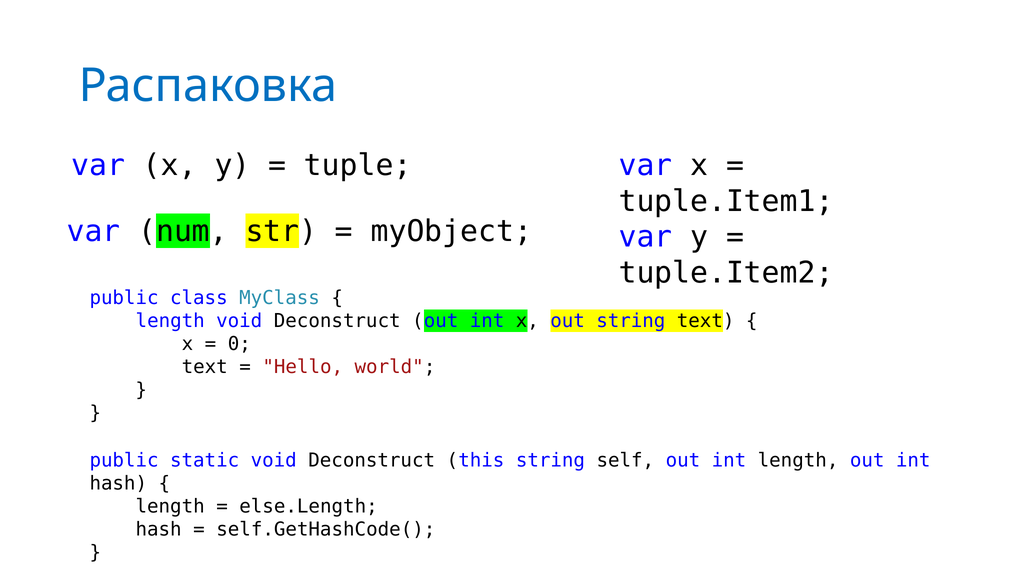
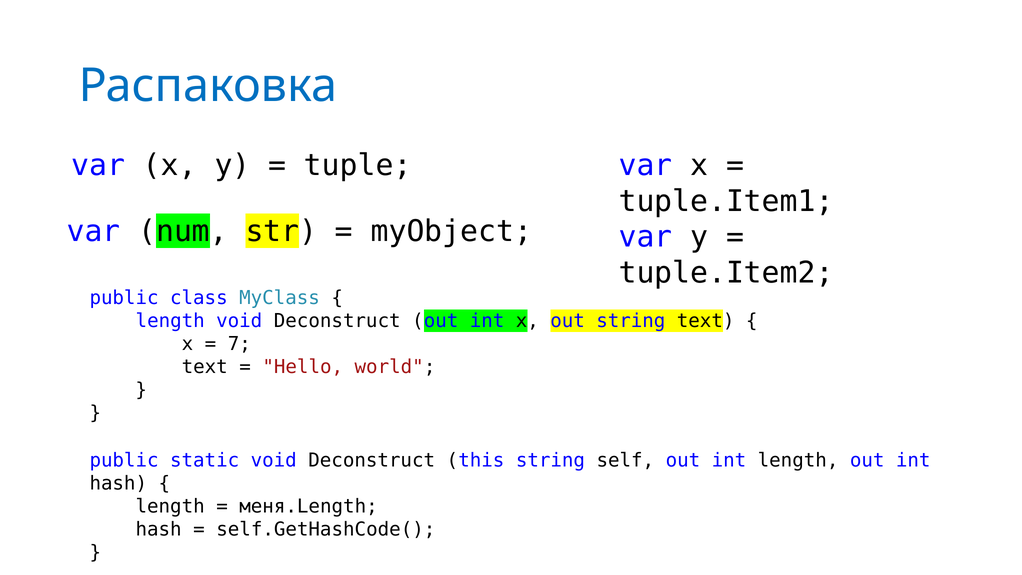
0: 0 -> 7 (239, 344)
else.Length: else.Length -> меня.Length (308, 506)
